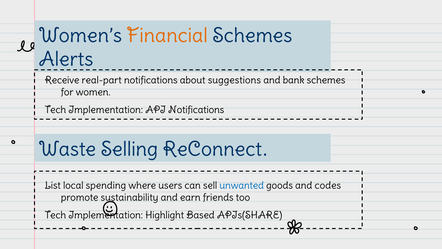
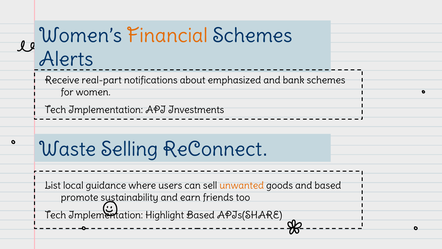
suggestions: suggestions -> emphasized (234, 80)
API Notifications: Notifications -> Investments (196, 110)
spending: spending -> guidance (106, 185)
unwanted colour: blue -> orange (242, 185)
and codes: codes -> based (328, 185)
